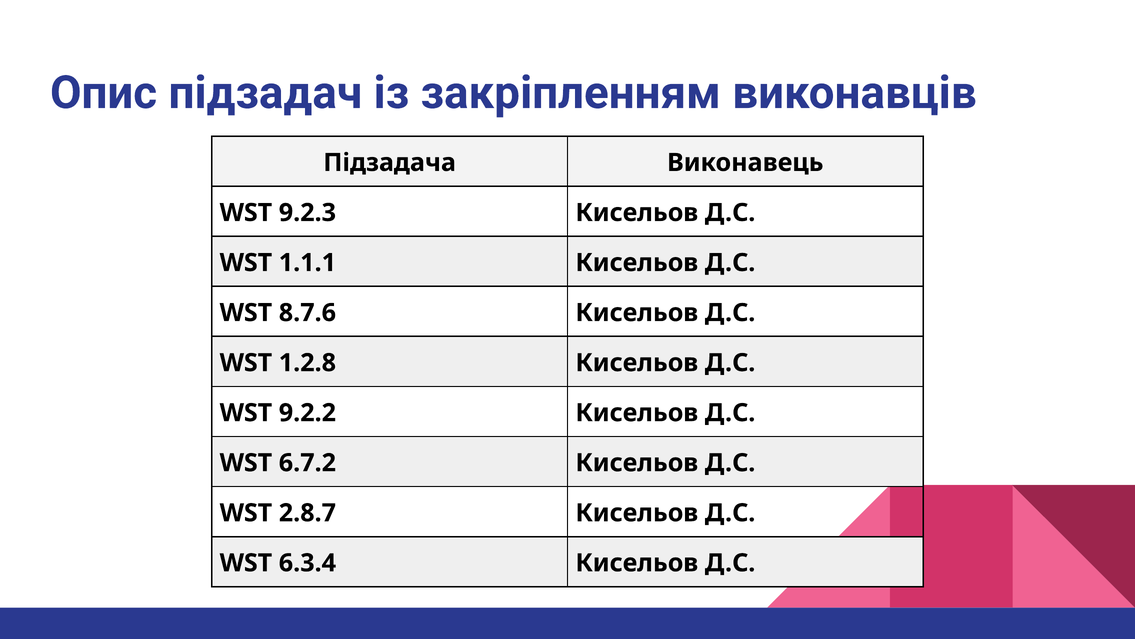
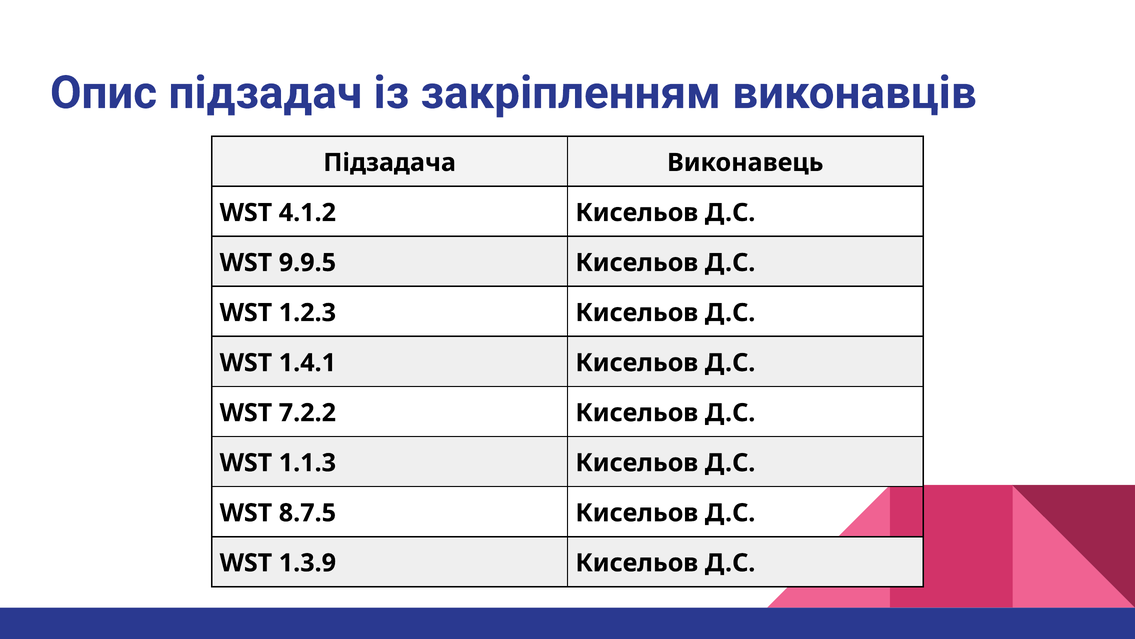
9.2.3: 9.2.3 -> 4.1.2 (307, 213)
1.1.1: 1.1.1 -> 9.9.5 (307, 263)
8.7.6: 8.7.6 -> 1.2.3 (307, 313)
1.2.8: 1.2.8 -> 1.4.1 (307, 363)
9.2.2: 9.2.2 -> 7.2.2 (307, 413)
6.7.2: 6.7.2 -> 1.1.3 (307, 463)
2.8.7: 2.8.7 -> 8.7.5 (307, 513)
6.3.4: 6.3.4 -> 1.3.9 (307, 563)
